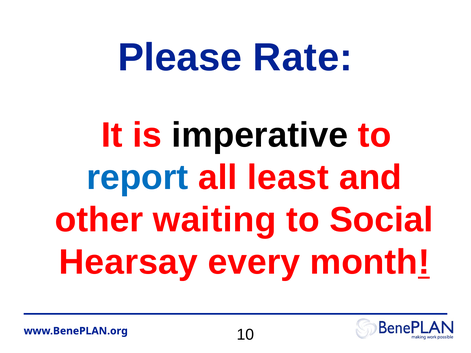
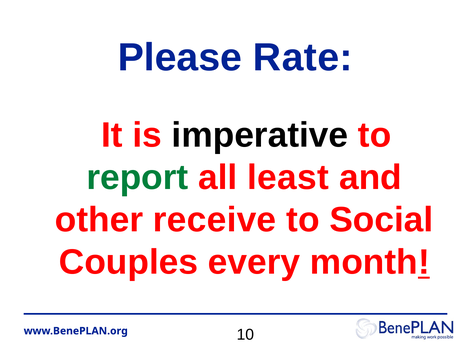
report colour: blue -> green (137, 178)
waiting: waiting -> receive (215, 220)
Hearsay: Hearsay -> Couples (128, 262)
